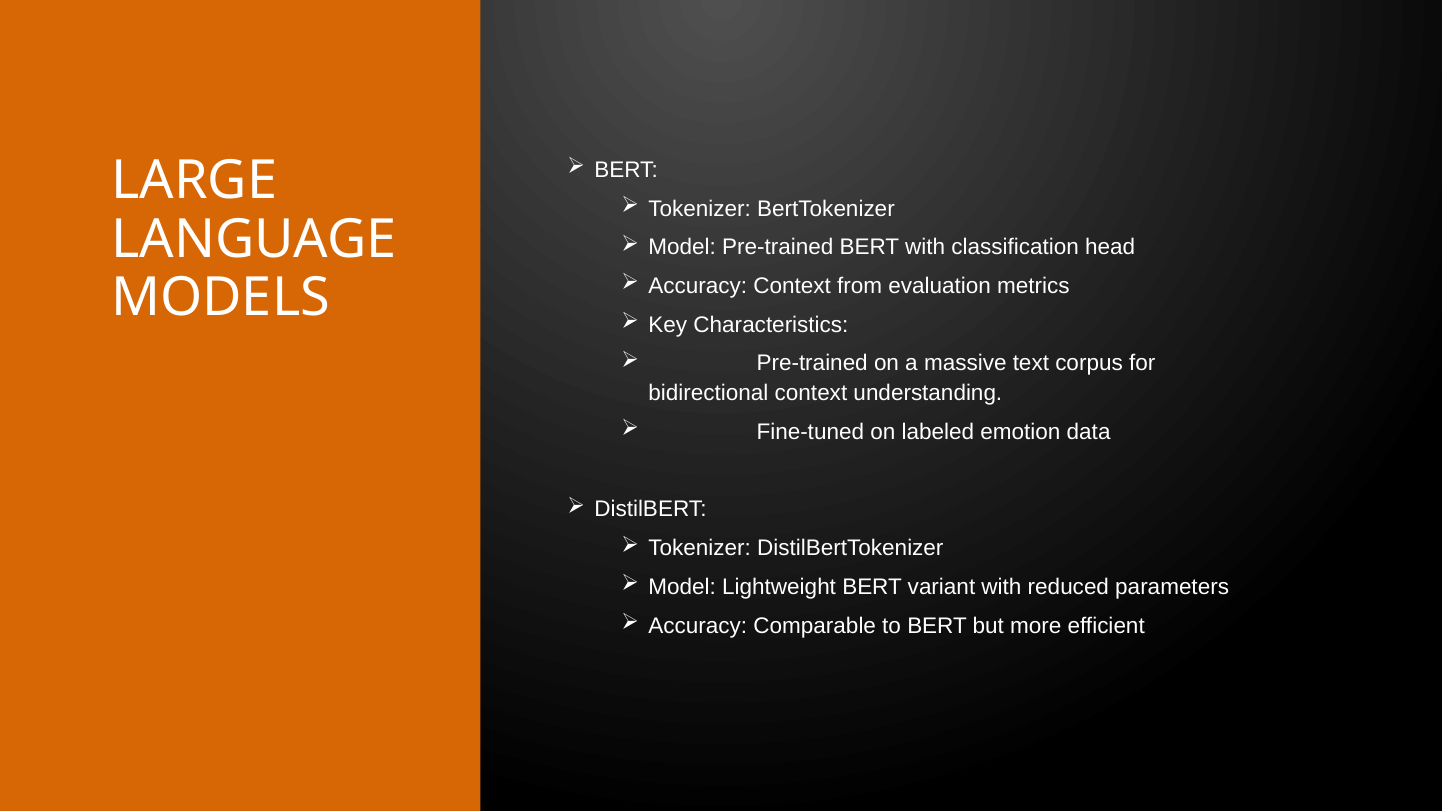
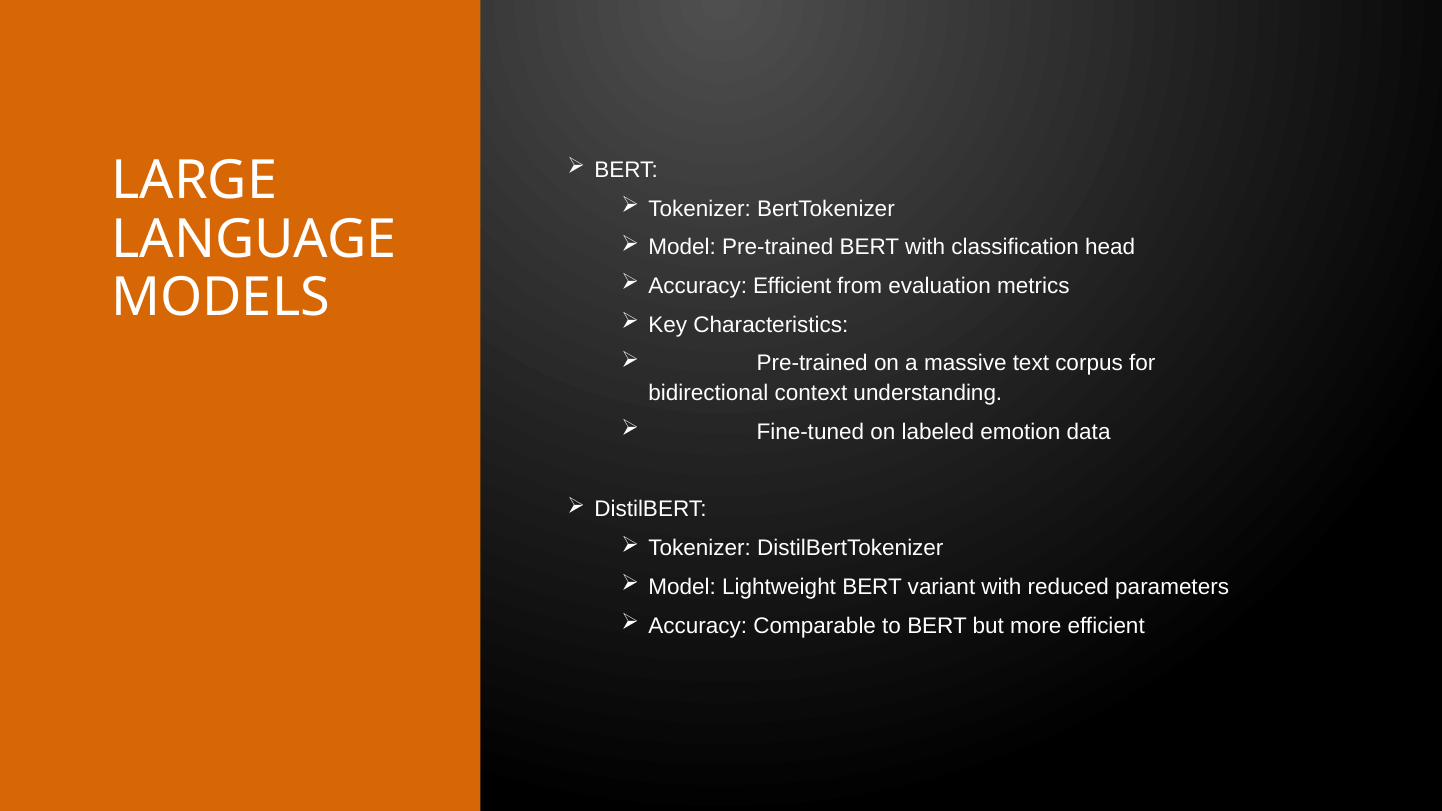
Accuracy Context: Context -> Efficient (792, 286)
